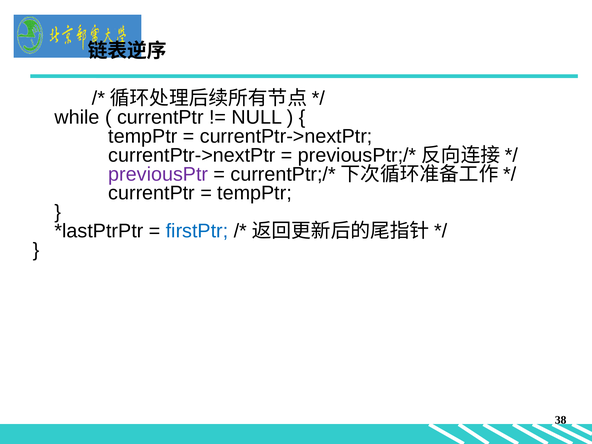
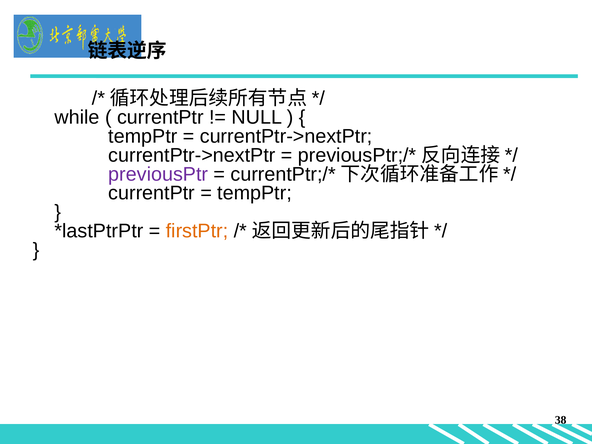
firstPtr colour: blue -> orange (197, 231)
